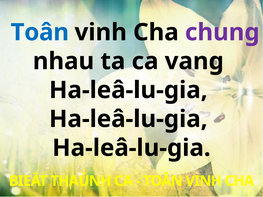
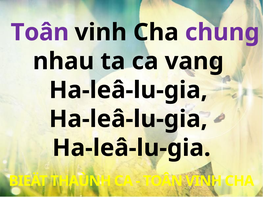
Toân colour: blue -> purple (40, 32)
